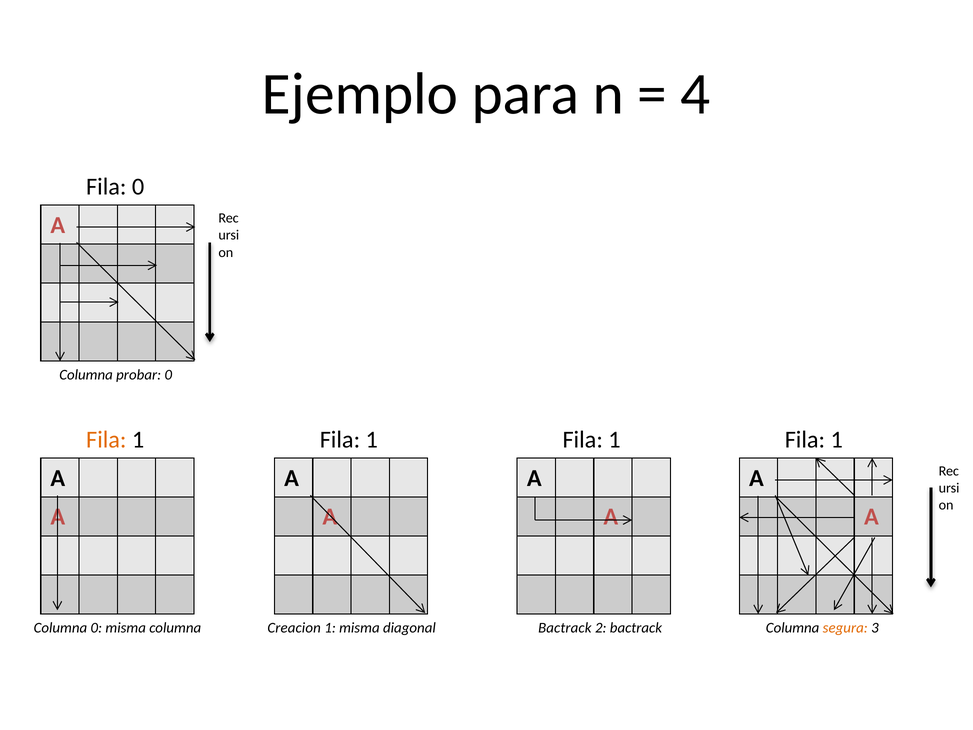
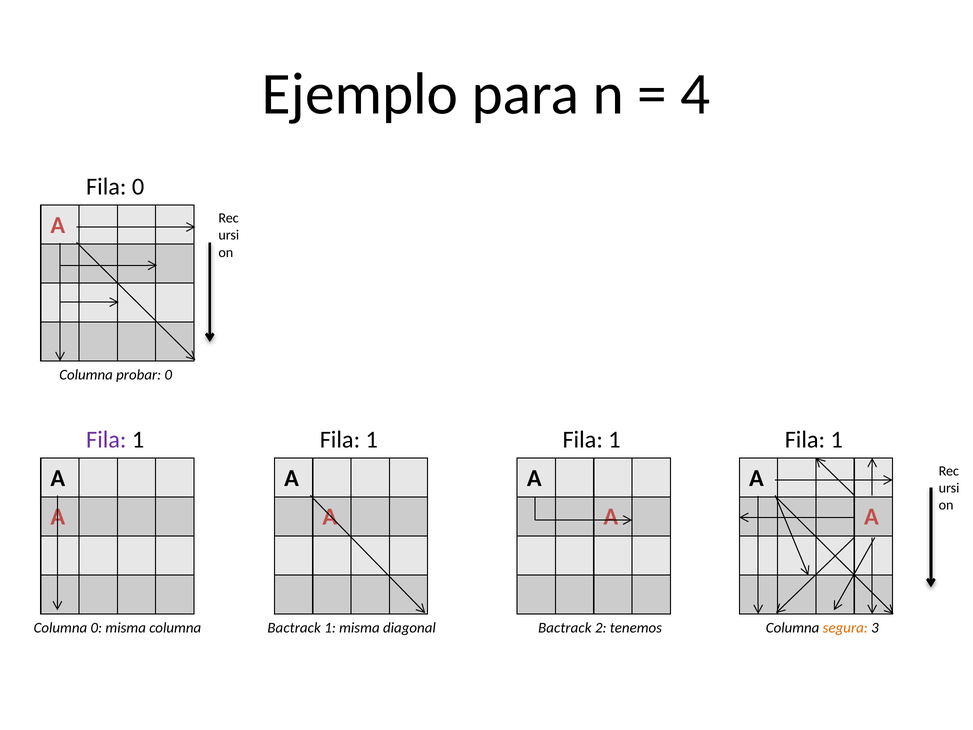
Fila colour: orange -> purple (106, 440)
Creacion: Creacion -> Bactrack (294, 628)
2 bactrack: bactrack -> tenemos (636, 628)
